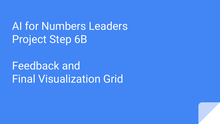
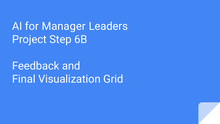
Numbers: Numbers -> Manager (64, 26)
